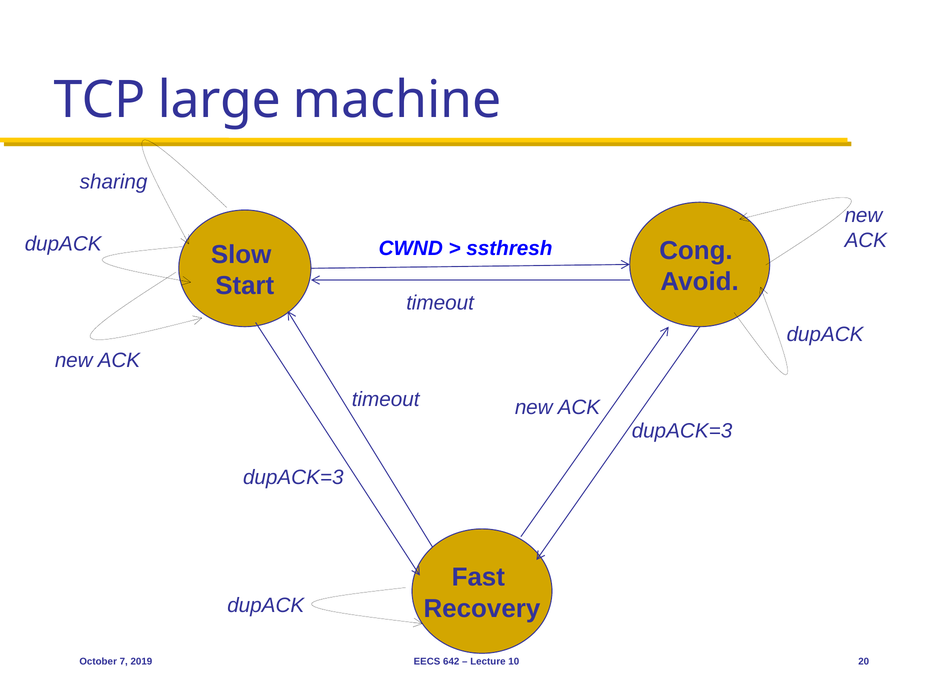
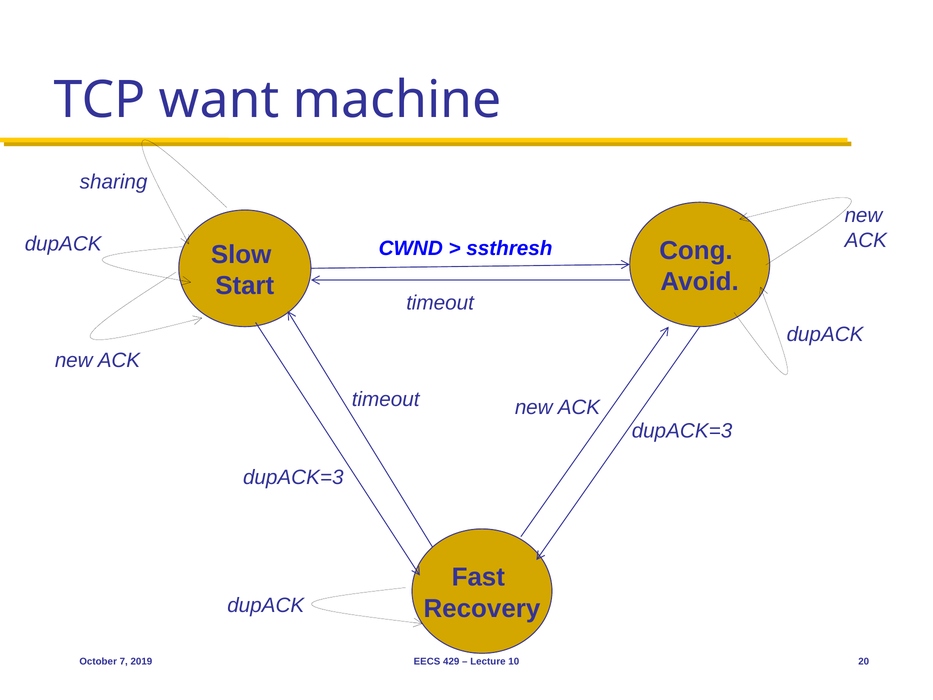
large: large -> want (219, 100)
642: 642 -> 429 (451, 662)
